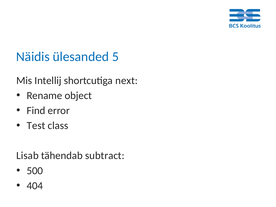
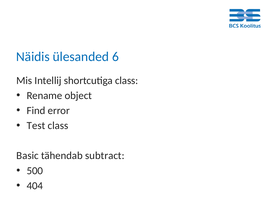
5: 5 -> 6 (115, 57)
shortcutiga next: next -> class (127, 81)
Lisab: Lisab -> Basic (28, 156)
